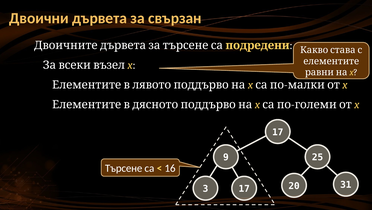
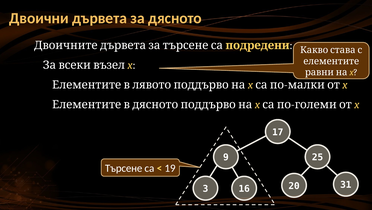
свързан: свързан -> дясното (175, 18)
16: 16 -> 19 (170, 168)
3 17: 17 -> 16 (244, 188)
